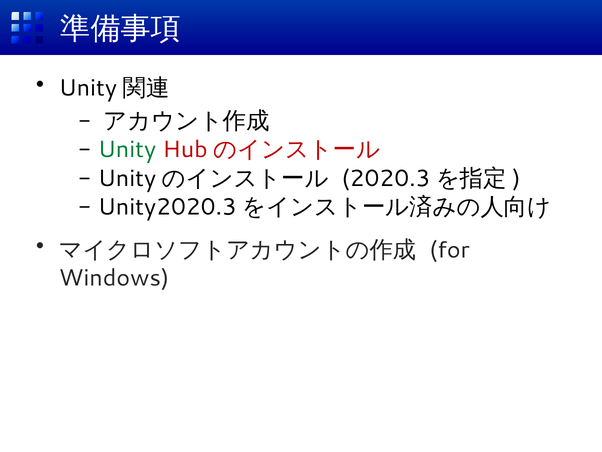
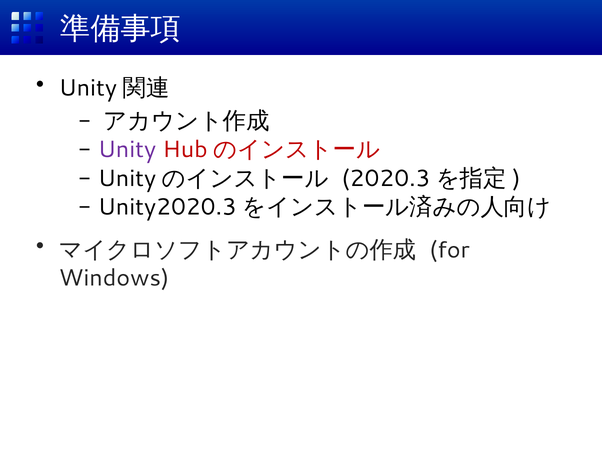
Unity colour: green -> purple (127, 150)
